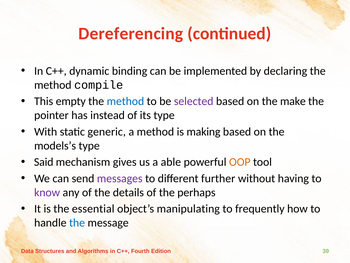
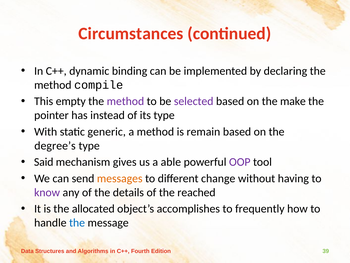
Dereferencing: Dereferencing -> Circumstances (131, 34)
method colour: blue -> purple (125, 101)
making: making -> remain (203, 131)
models’s: models’s -> degree’s (55, 145)
OOP colour: orange -> purple (240, 162)
messages colour: purple -> orange (120, 178)
further: further -> change (218, 178)
perhaps: perhaps -> reached (196, 192)
essential: essential -> allocated (93, 208)
manipulating: manipulating -> accomplishes (188, 208)
